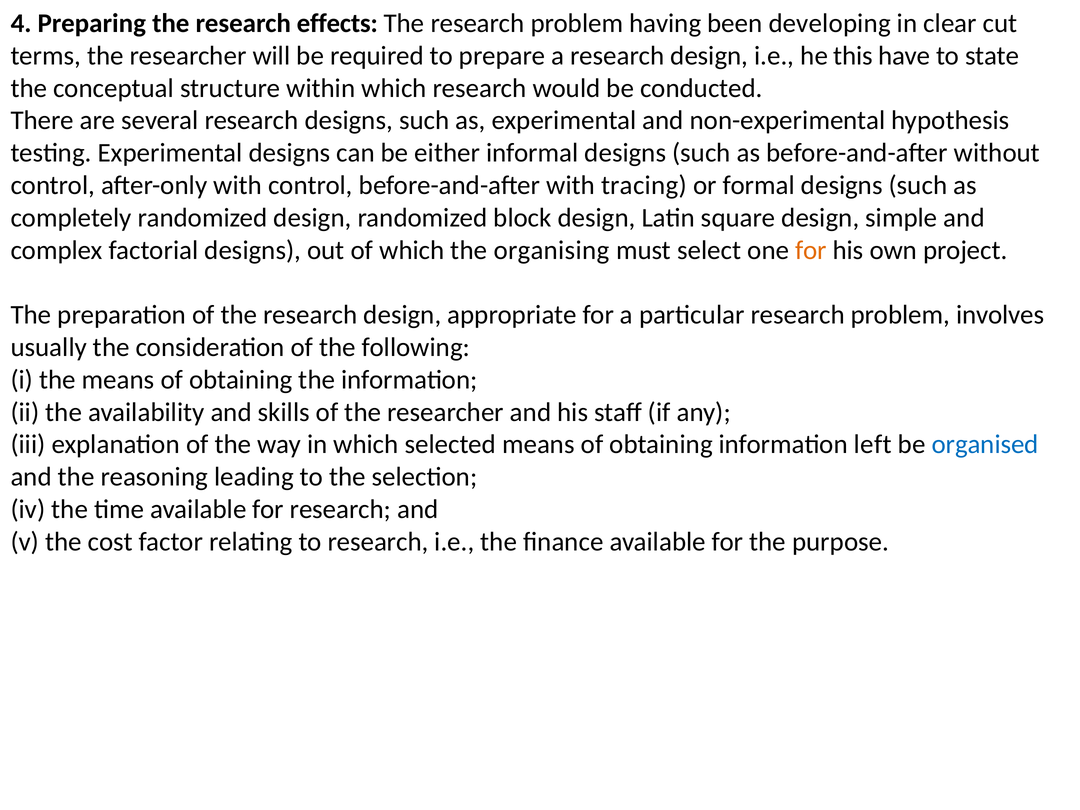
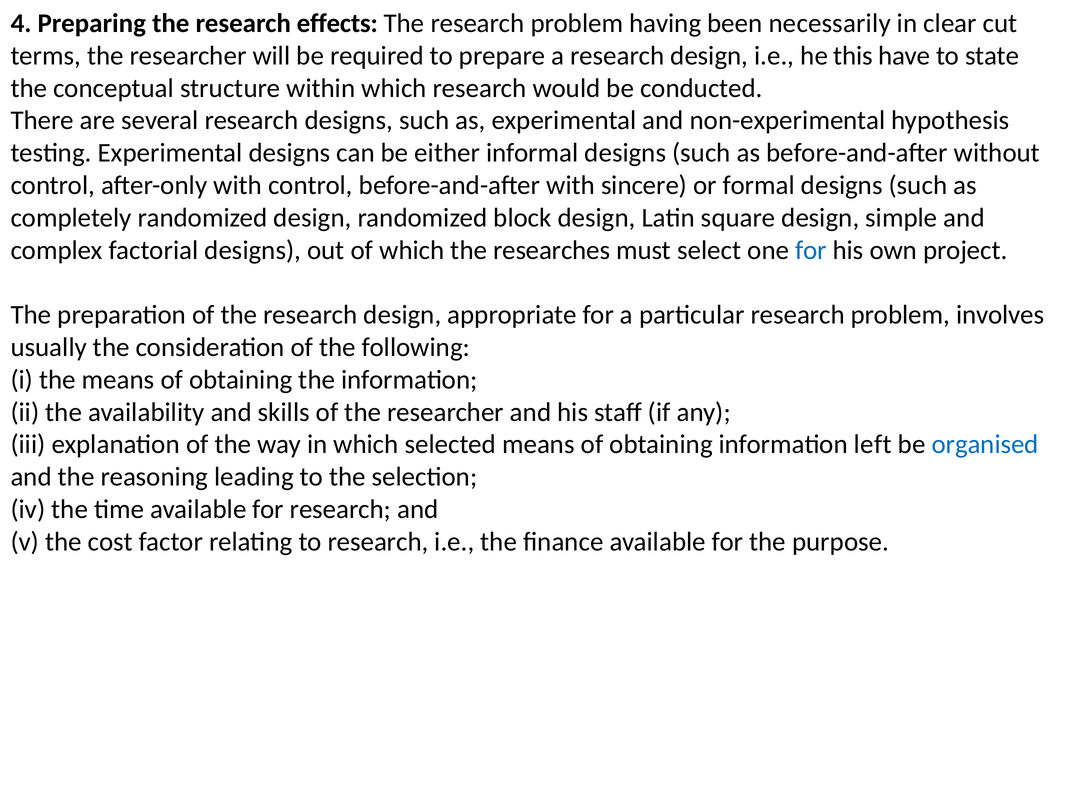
developing: developing -> necessarily (830, 23)
tracing: tracing -> sincere (644, 185)
organising: organising -> researches (552, 250)
for colour: orange -> blue (811, 250)
